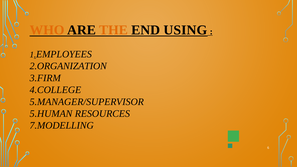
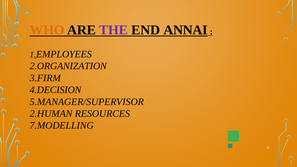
THE colour: orange -> purple (113, 30)
USING: USING -> ANNAI (185, 30)
4.COLLEGE: 4.COLLEGE -> 4.DECISION (55, 90)
5.HUMAN: 5.HUMAN -> 2.HUMAN (51, 114)
